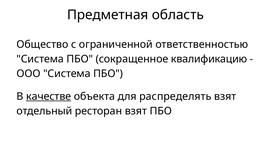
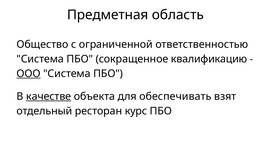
ООО underline: none -> present (29, 74)
распределять: распределять -> обеспечивать (175, 97)
ресторан взят: взят -> курс (136, 111)
